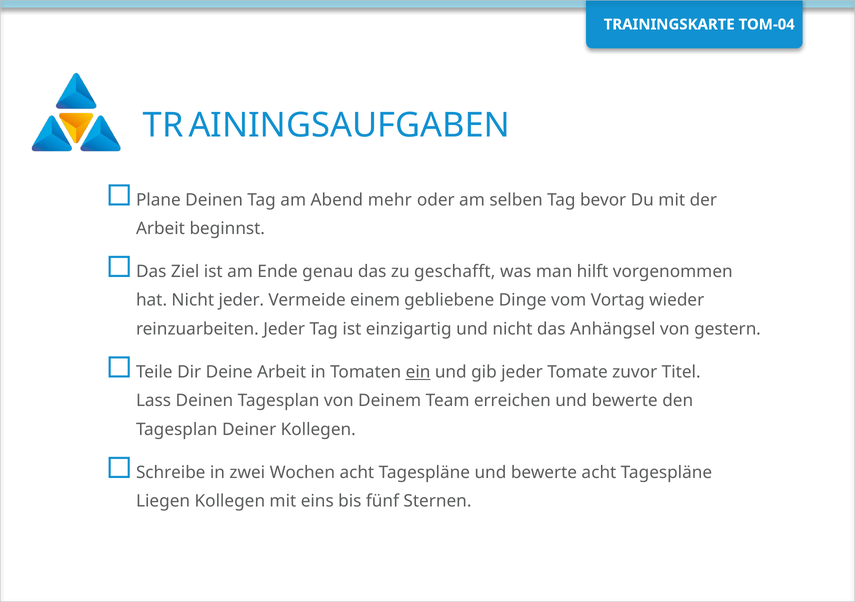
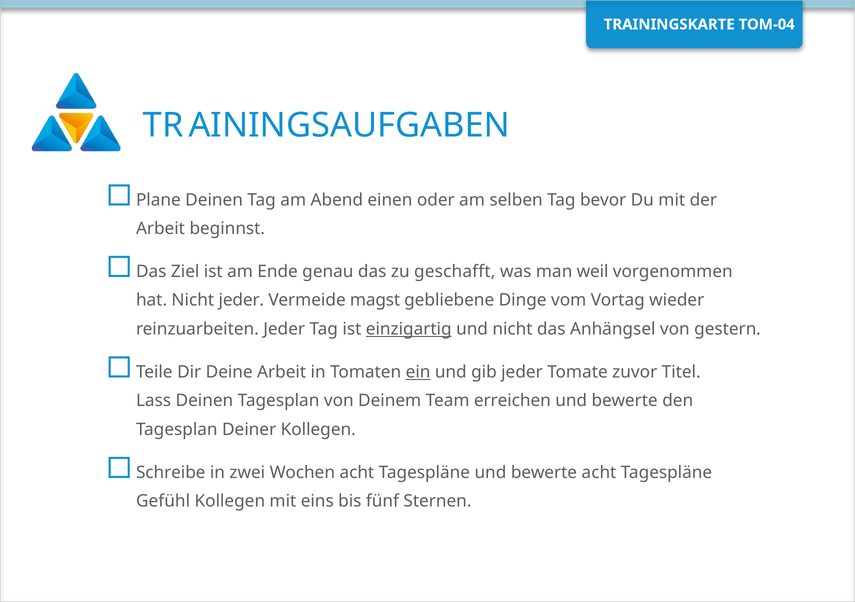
mehr: mehr -> einen (390, 200)
hilft: hilft -> weil (593, 272)
einem: einem -> magst (375, 301)
einzigartig underline: none -> present (409, 329)
Liegen: Liegen -> Gefühl (163, 502)
